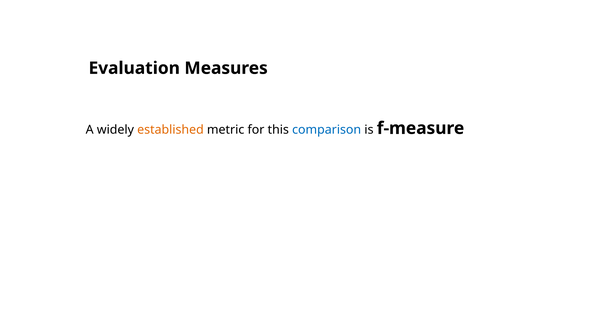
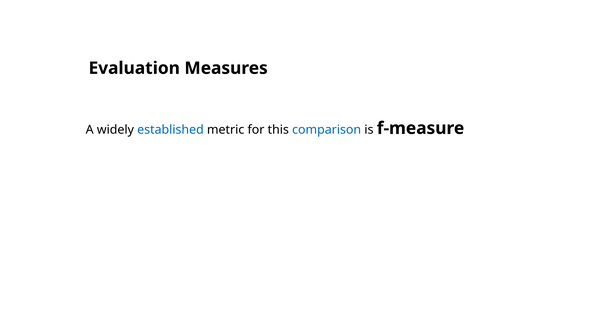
established colour: orange -> blue (170, 130)
